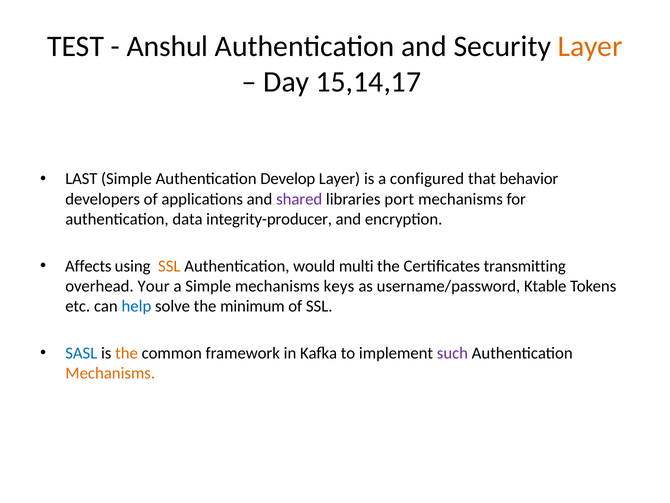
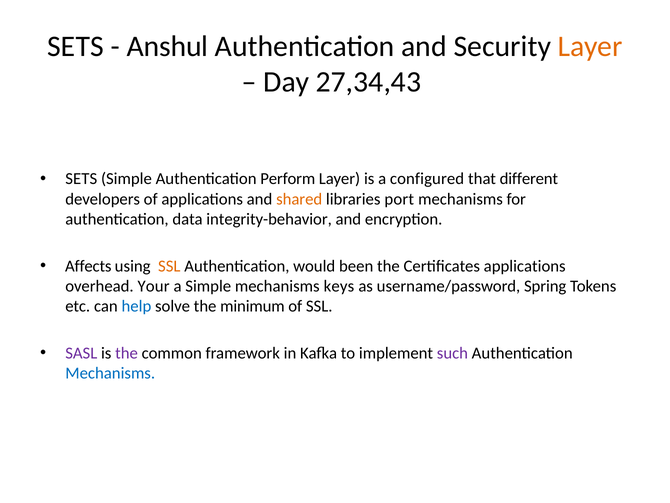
TEST: TEST -> SETS (75, 46)
15,14,17: 15,14,17 -> 27,34,43 (368, 82)
LAST: LAST -> SETS (81, 179)
Develop: Develop -> Perform (288, 179)
behavior: behavior -> different (529, 179)
shared colour: purple -> orange (299, 199)
integrity-producer: integrity-producer -> integrity-behavior (269, 219)
multi: multi -> been (356, 266)
Certificates transmitting: transmitting -> applications (525, 266)
Ktable: Ktable -> Spring (545, 286)
SASL colour: blue -> purple (81, 353)
the colour: orange -> purple (127, 353)
Mechanisms colour: orange -> blue (110, 373)
